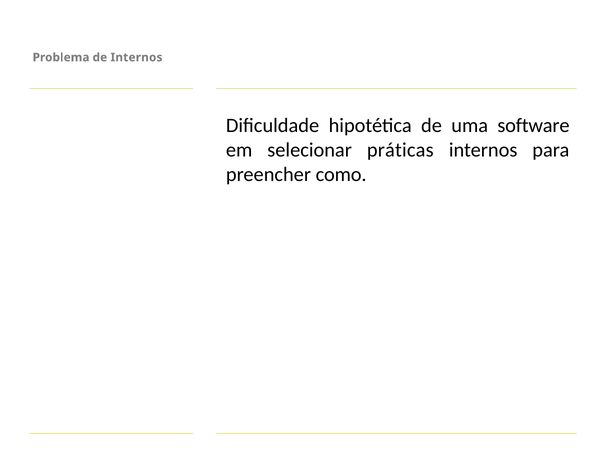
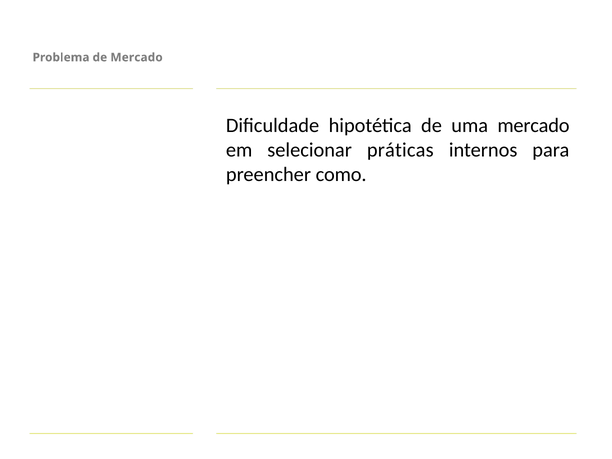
de Internos: Internos -> Mercado (137, 57)
uma software: software -> mercado (533, 126)
